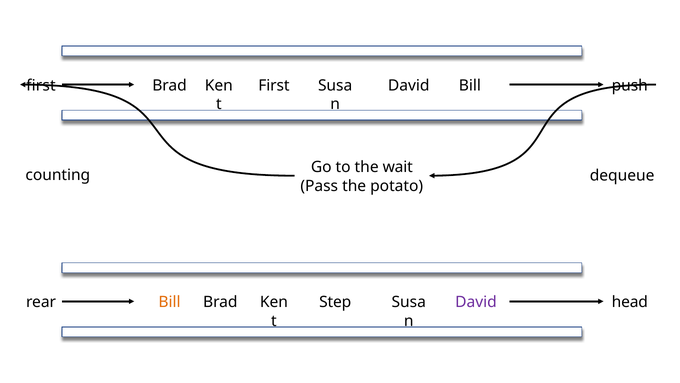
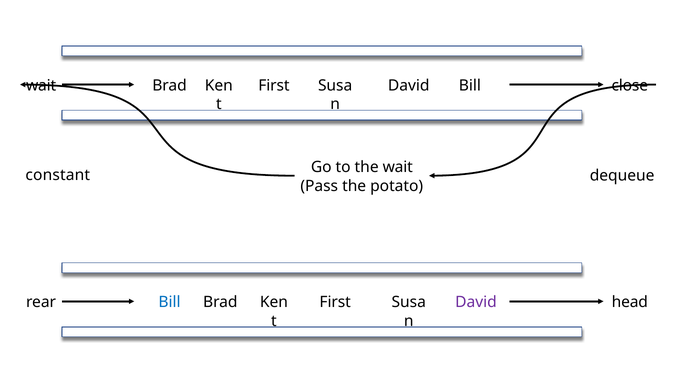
first: first -> wait (41, 85)
push: push -> close (630, 85)
counting: counting -> constant (58, 175)
Bill colour: orange -> blue (170, 302)
Brad Step: Step -> First (335, 302)
